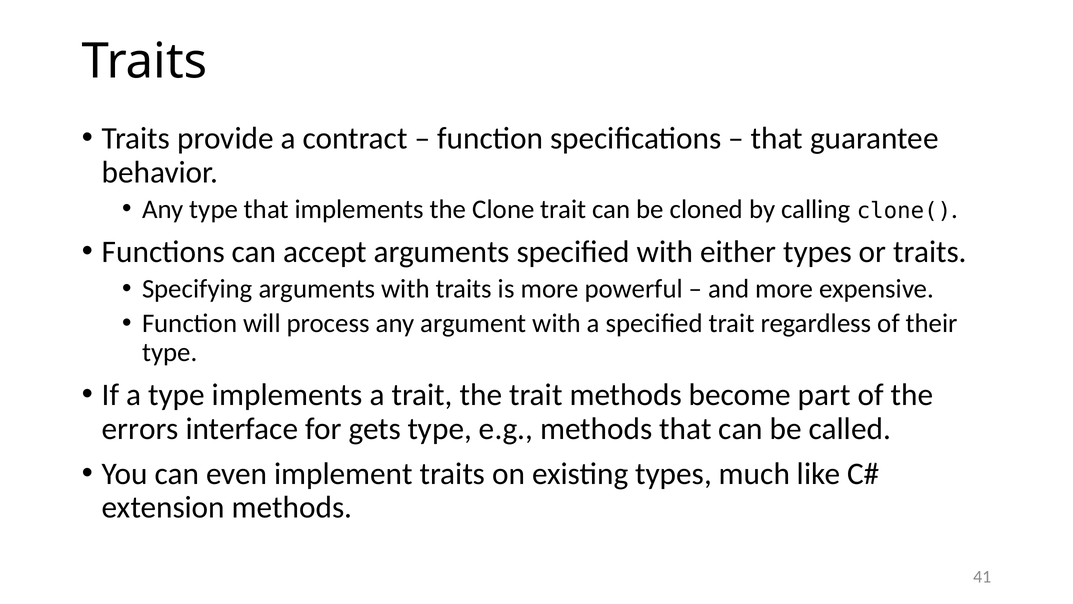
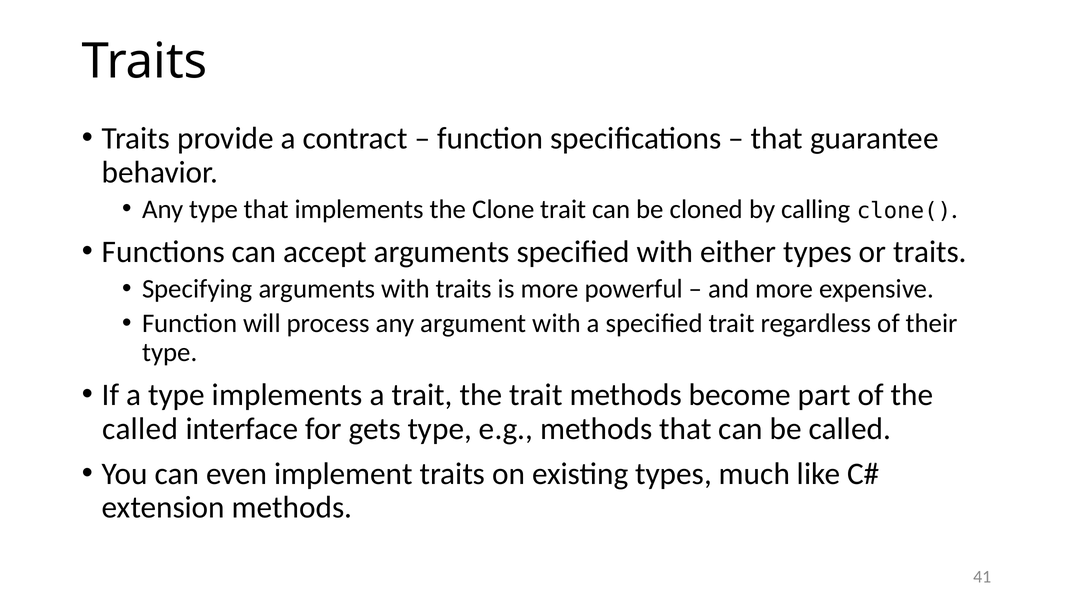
errors: errors -> called (140, 428)
